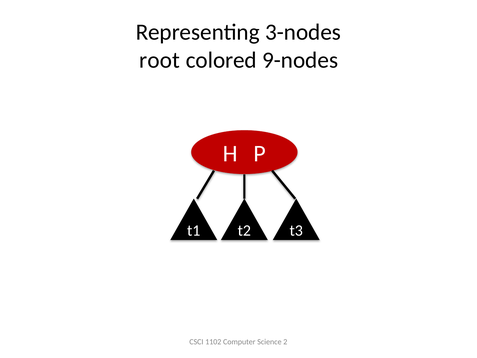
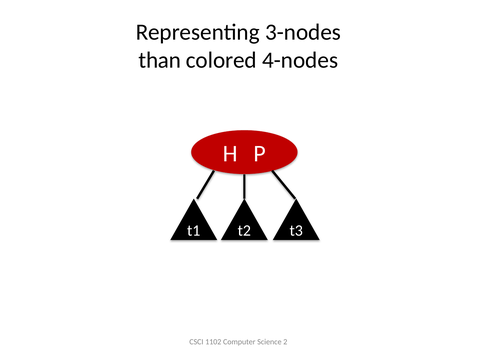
root: root -> than (160, 60)
9-nodes: 9-nodes -> 4-nodes (300, 60)
